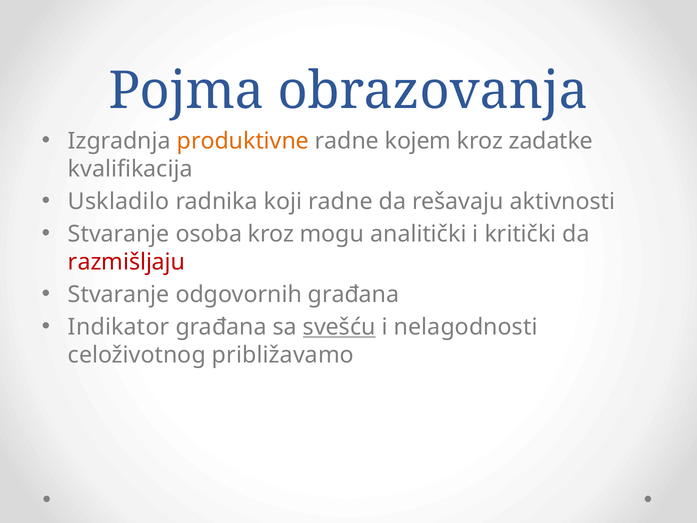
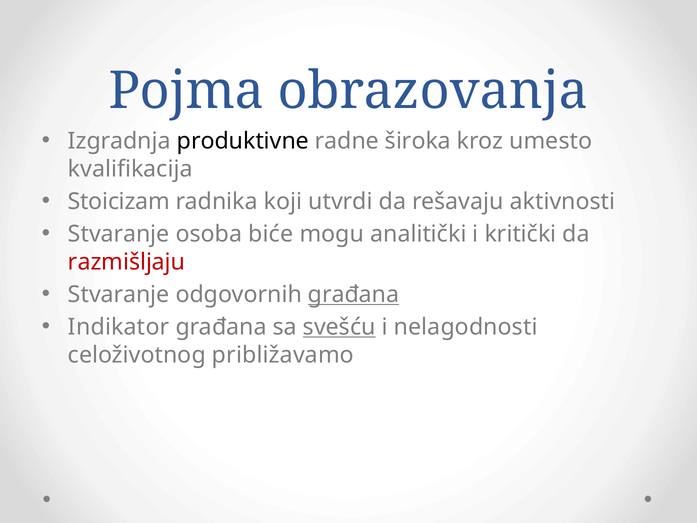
produktivne colour: orange -> black (243, 141)
kojem: kojem -> široka (418, 141)
zadatke: zadatke -> umesto (551, 141)
Uskladilo: Uskladilo -> Stoicizam (119, 201)
koji radne: radne -> utvrdi (340, 201)
osoba kroz: kroz -> biće (271, 234)
građana underline: none -> present (354, 294)
